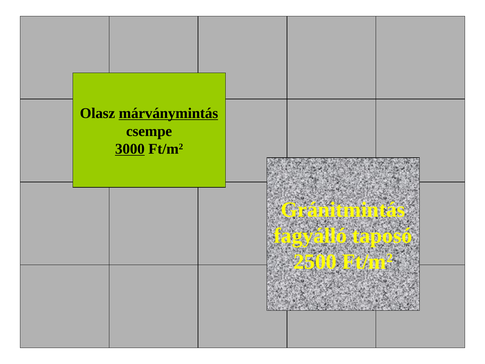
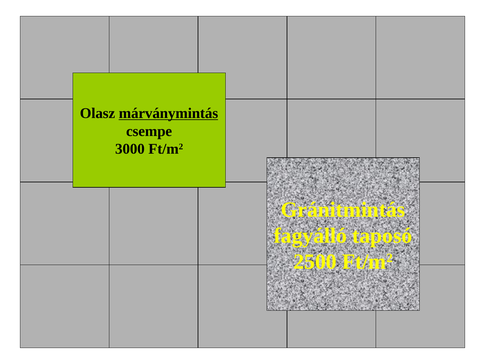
3000 underline: present -> none (130, 149)
